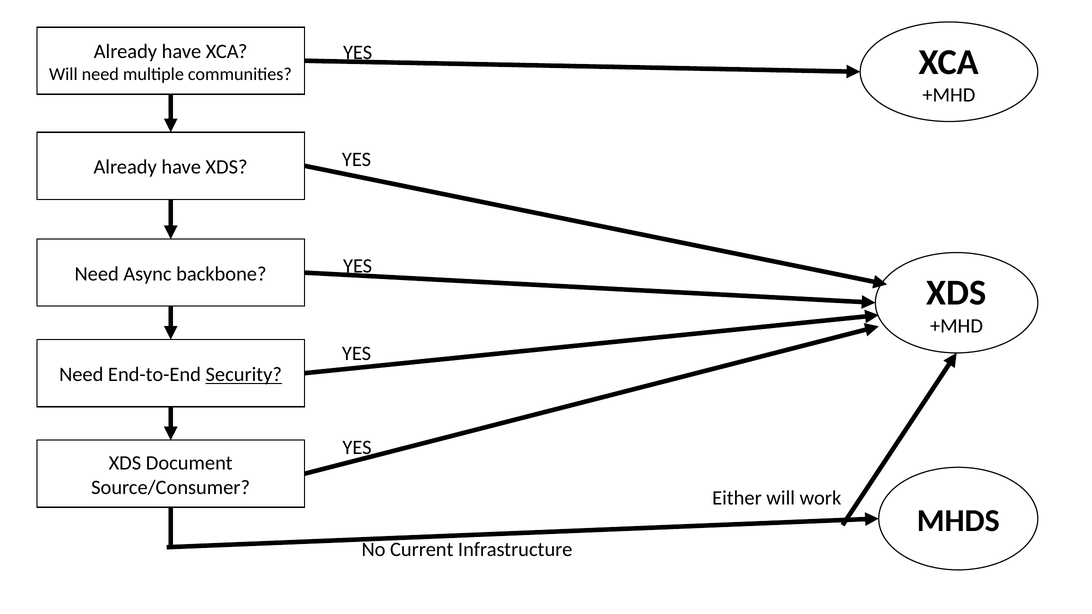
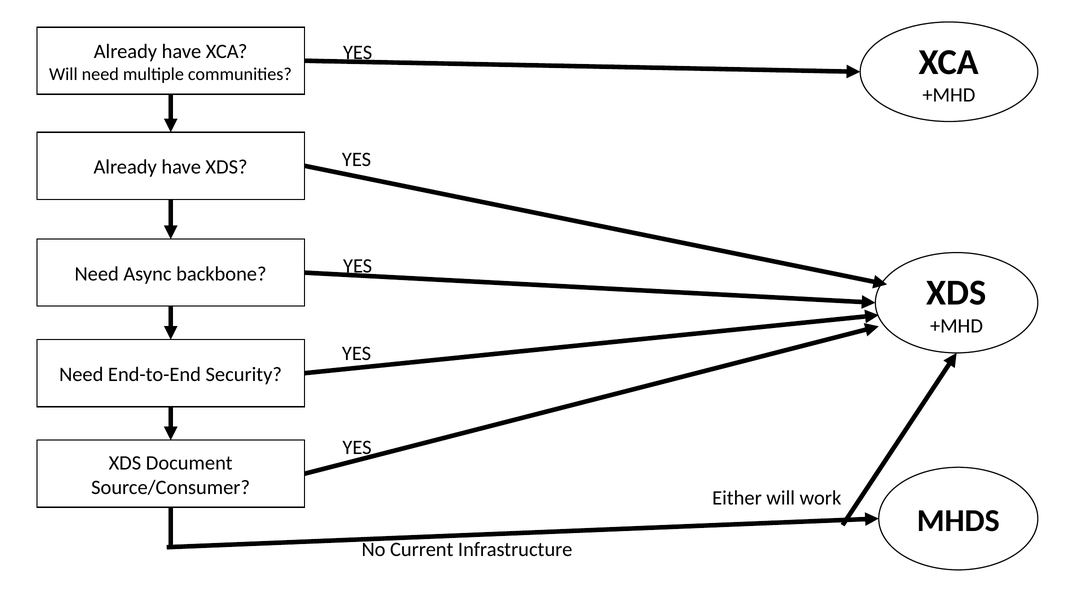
Security underline: present -> none (244, 375)
